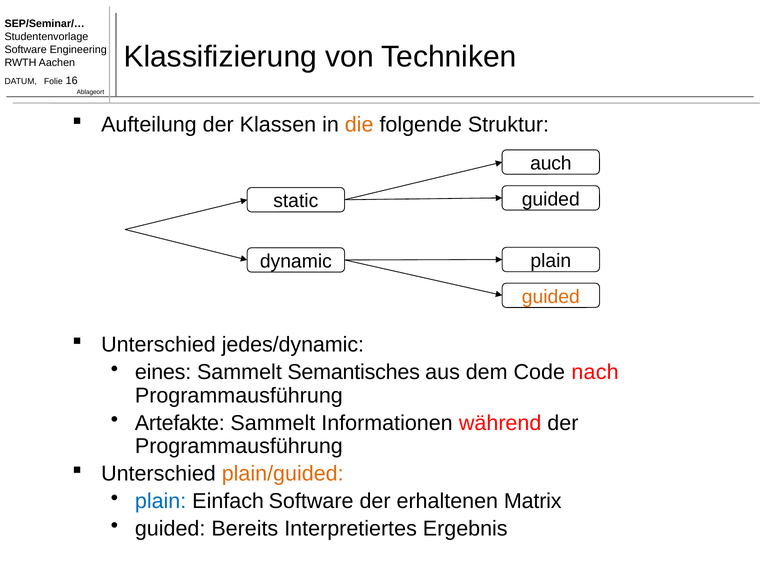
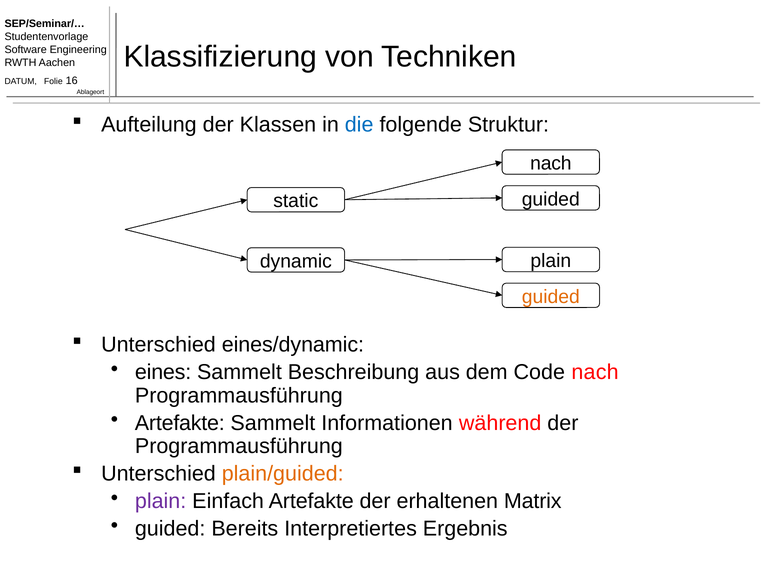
die colour: orange -> blue (359, 125)
auch: auch -> nach (551, 163)
jedes/dynamic: jedes/dynamic -> eines/dynamic (293, 345)
Semantisches: Semantisches -> Beschreibung (354, 372)
plain colour: blue -> purple (161, 501)
Einfach Software: Software -> Artefakte (311, 501)
